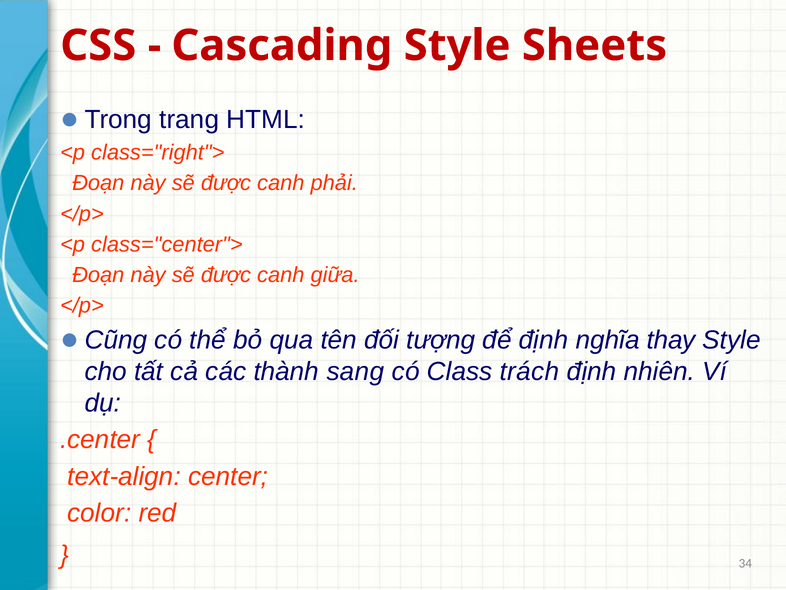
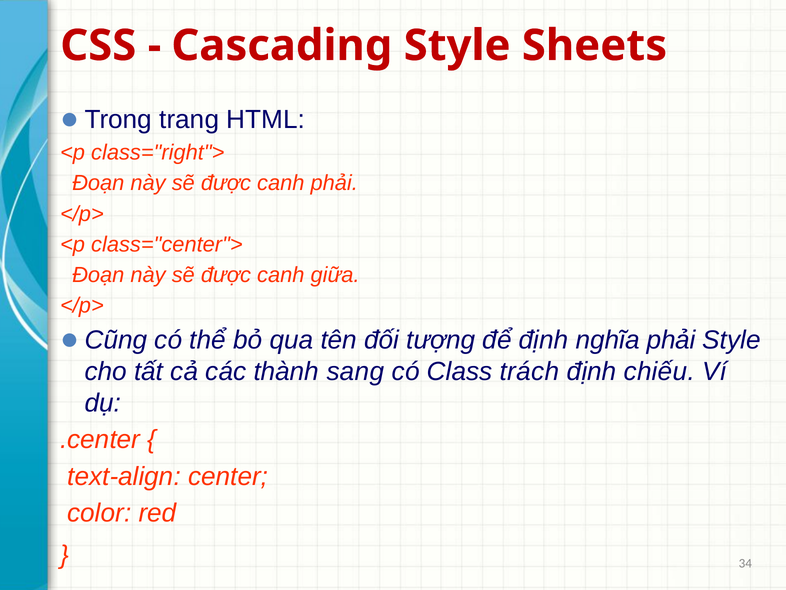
nghĩa thay: thay -> phải (671, 340)
nhiên: nhiên -> chiếu (659, 371)
